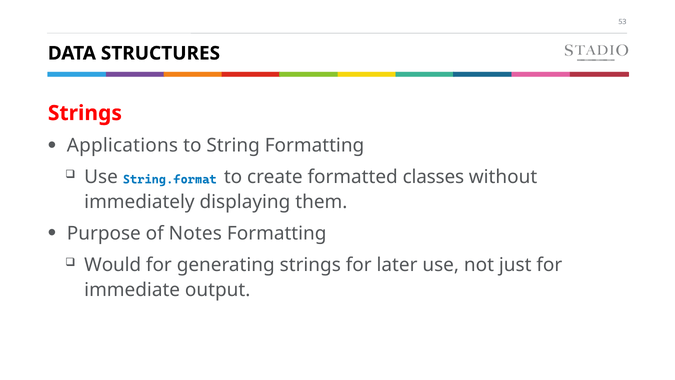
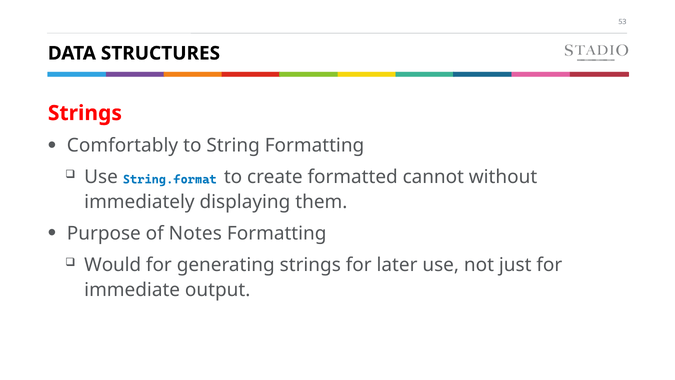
Applications: Applications -> Comfortably (123, 146)
classes: classes -> cannot (433, 177)
